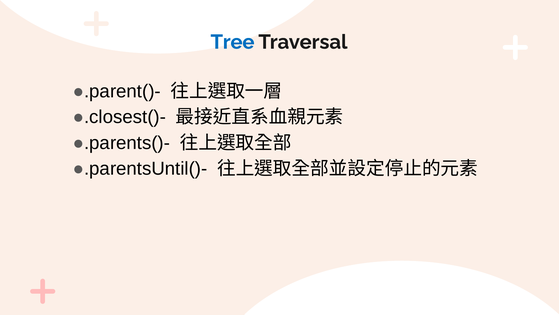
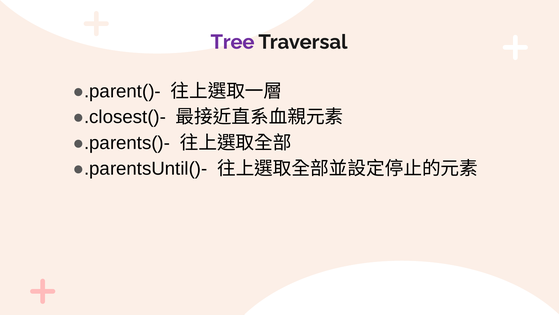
Tree colour: blue -> purple (232, 42)
